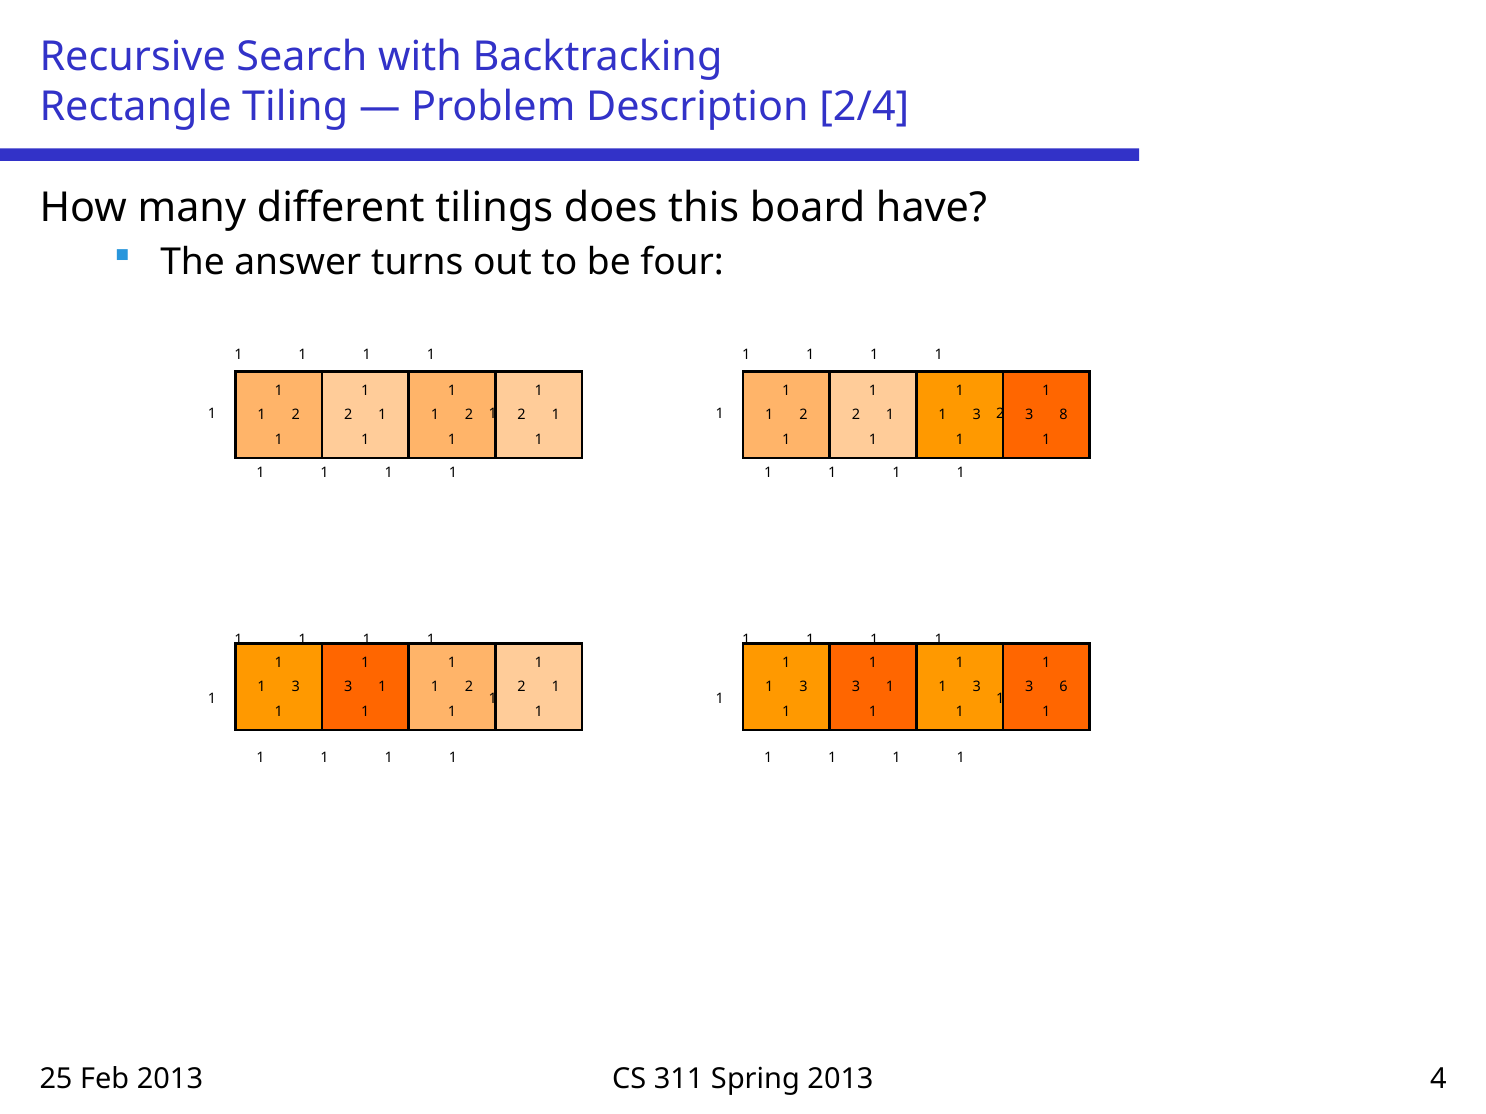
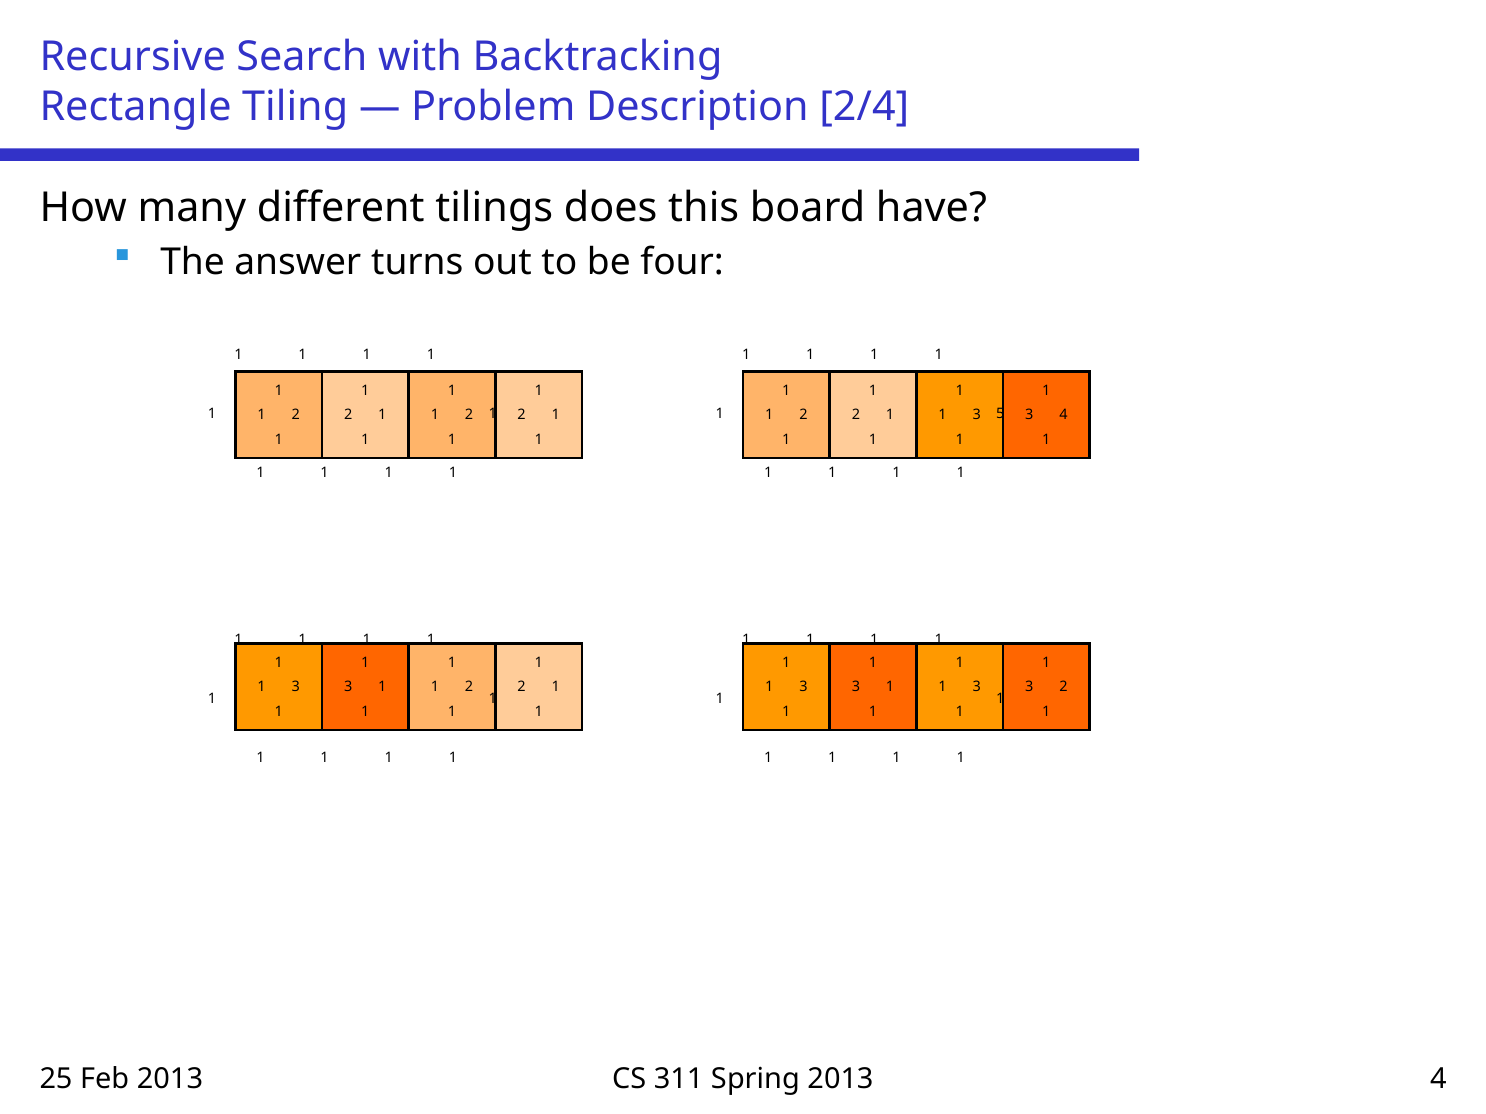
2: 2 -> 5 (1000, 414)
3 8: 8 -> 4 (1063, 415)
3 6: 6 -> 2 (1063, 688)
